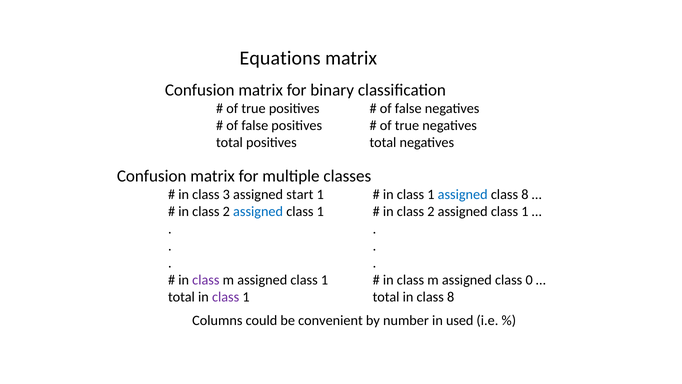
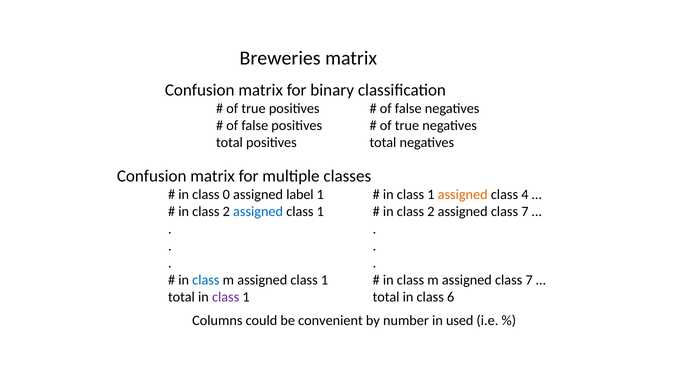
Equations: Equations -> Breweries (280, 58)
3: 3 -> 0 (226, 194)
start: start -> label (300, 194)
assigned colour: blue -> orange (463, 194)
8: 8 -> 4 (525, 194)
1: 1 -> 7 (525, 212)
class colour: purple -> blue (206, 280)
m assigned class 0: 0 -> 7 (529, 280)
in class 8: 8 -> 6 (451, 297)
